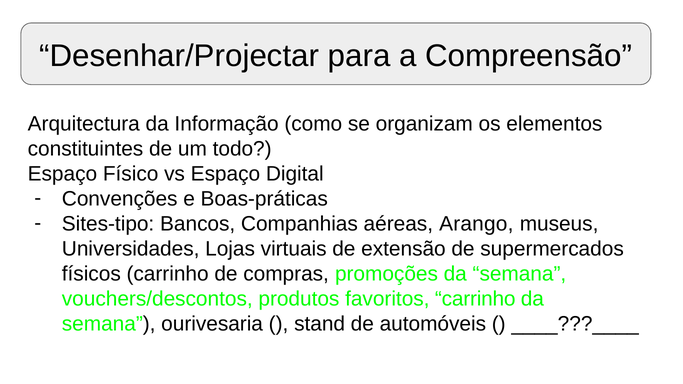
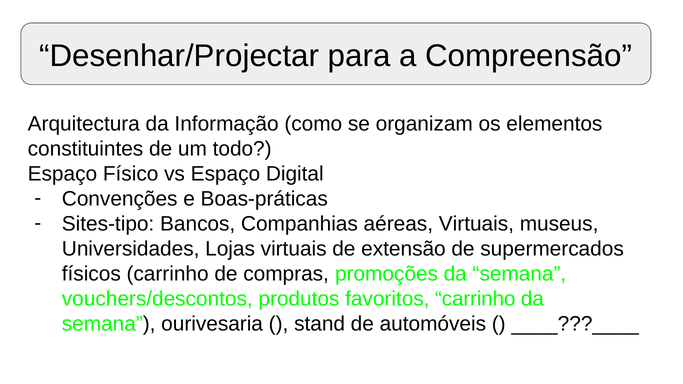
aéreas Arango: Arango -> Virtuais (476, 224)
